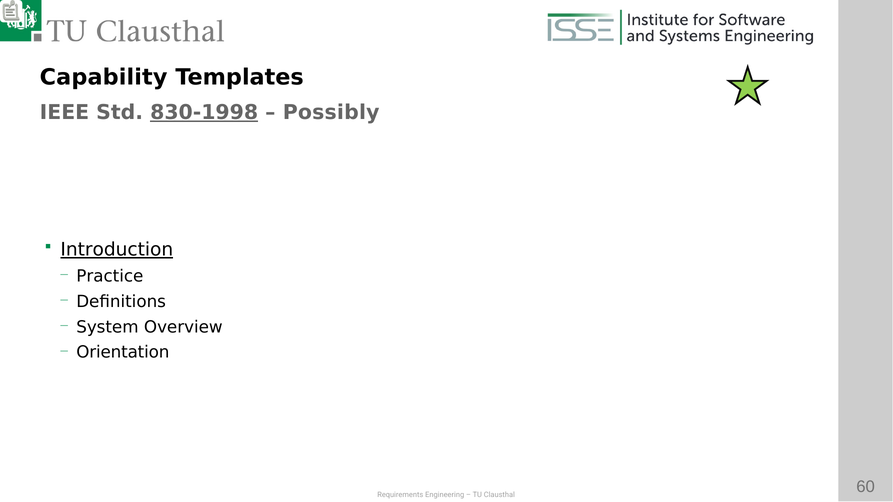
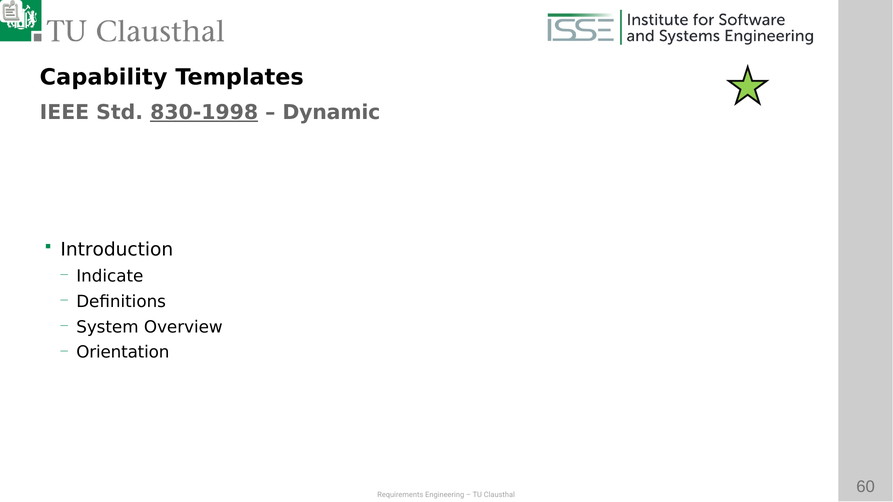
Possibly: Possibly -> Dynamic (331, 112)
Introduction underline: present -> none (117, 250)
Practice: Practice -> Indicate (110, 276)
